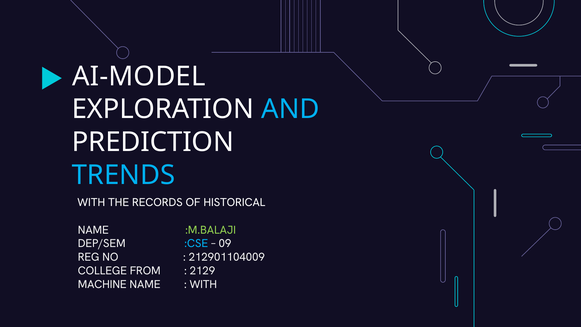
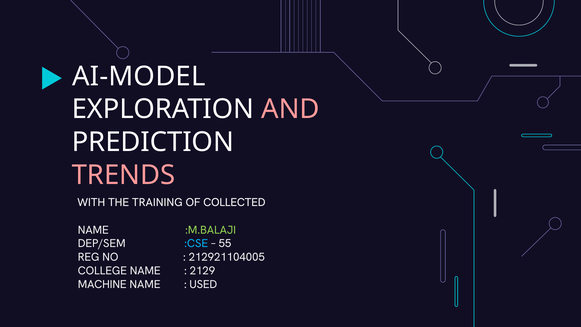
AND colour: light blue -> pink (290, 109)
TRENDS colour: light blue -> pink (123, 175)
RECORDS: RECORDS -> TRAINING (157, 202)
HISTORICAL: HISTORICAL -> COLLECTED (234, 202)
09: 09 -> 55 (225, 243)
212901104009: 212901104009 -> 212921104005 (227, 257)
COLLEGE FROM: FROM -> NAME (145, 271)
WITH: WITH -> USED (203, 284)
